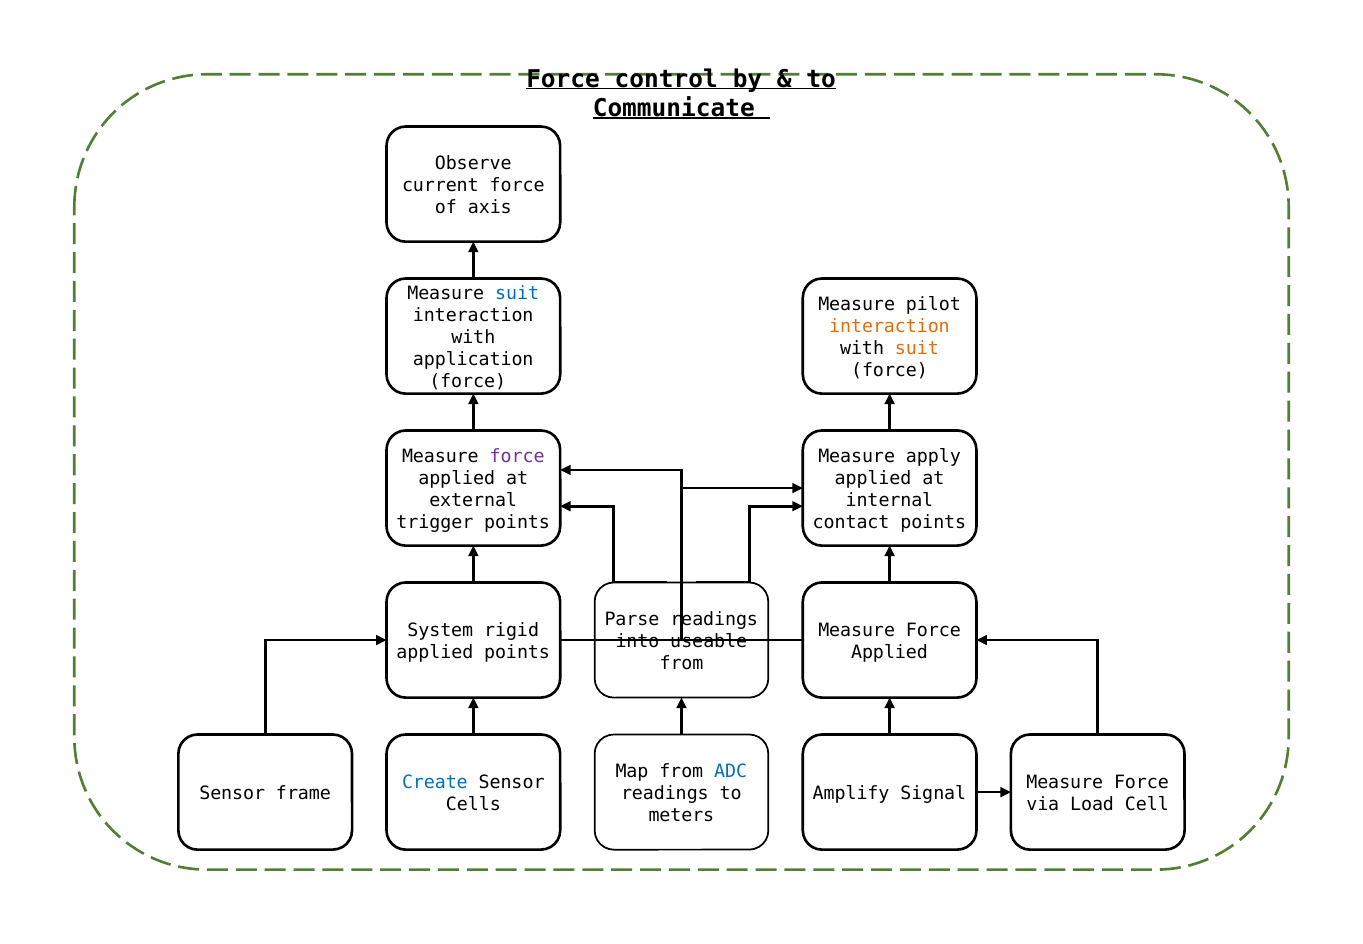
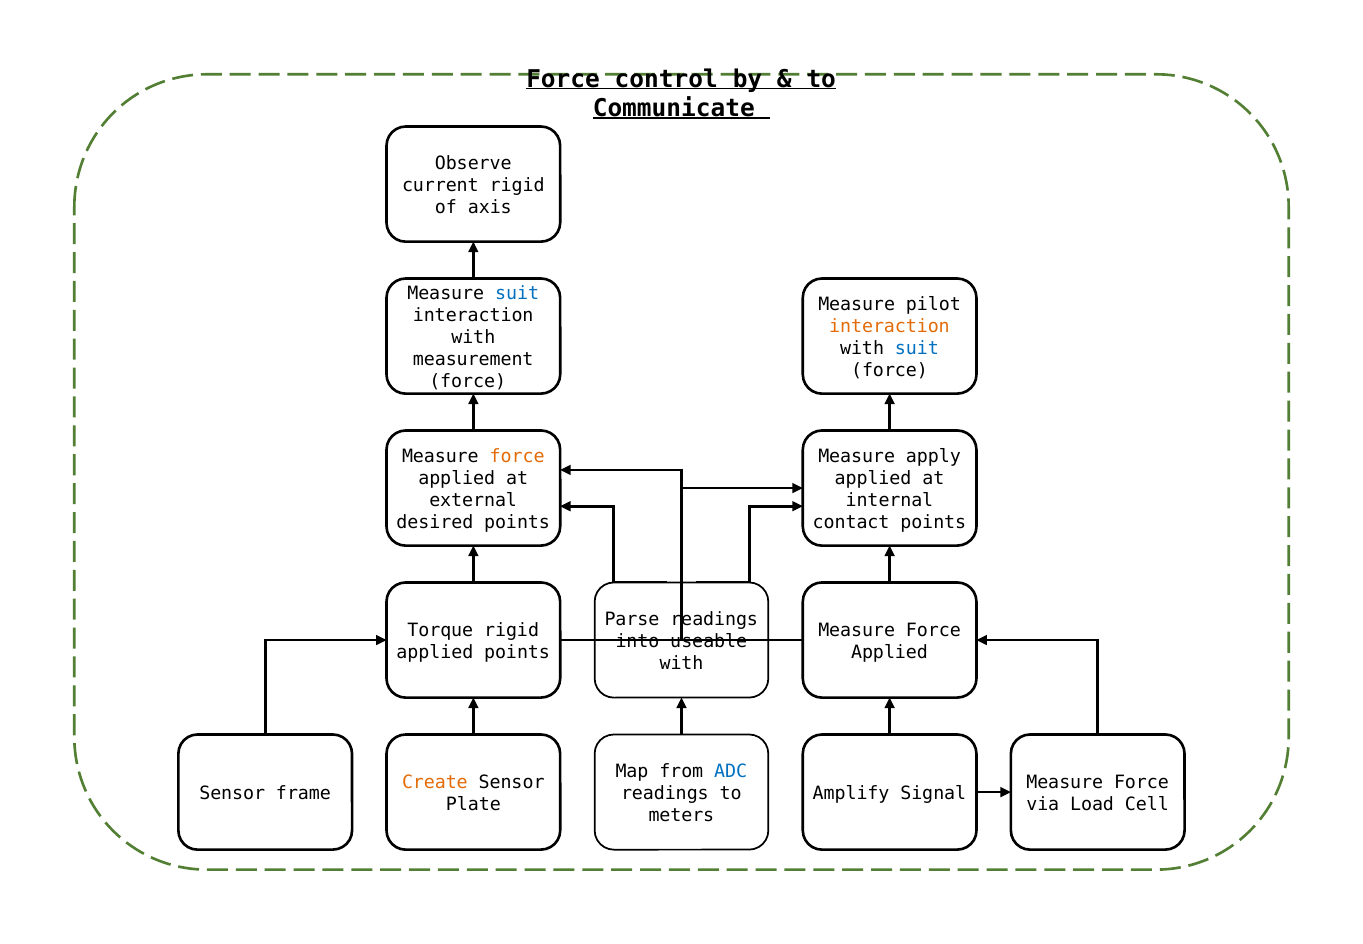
current force: force -> rigid (517, 185)
suit colour: orange -> blue (917, 348)
application: application -> measurement (473, 359)
force colour: purple -> orange (517, 456)
trigger: trigger -> desired (435, 522)
System: System -> Torque (440, 630)
from: from -> with (682, 663)
Create colour: blue -> orange (435, 782)
Cells: Cells -> Plate (473, 804)
